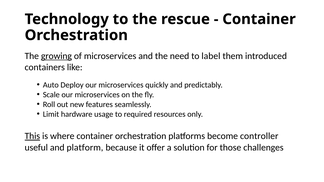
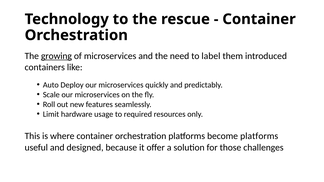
This underline: present -> none (32, 136)
become controller: controller -> platforms (259, 136)
platform: platform -> designed (85, 148)
